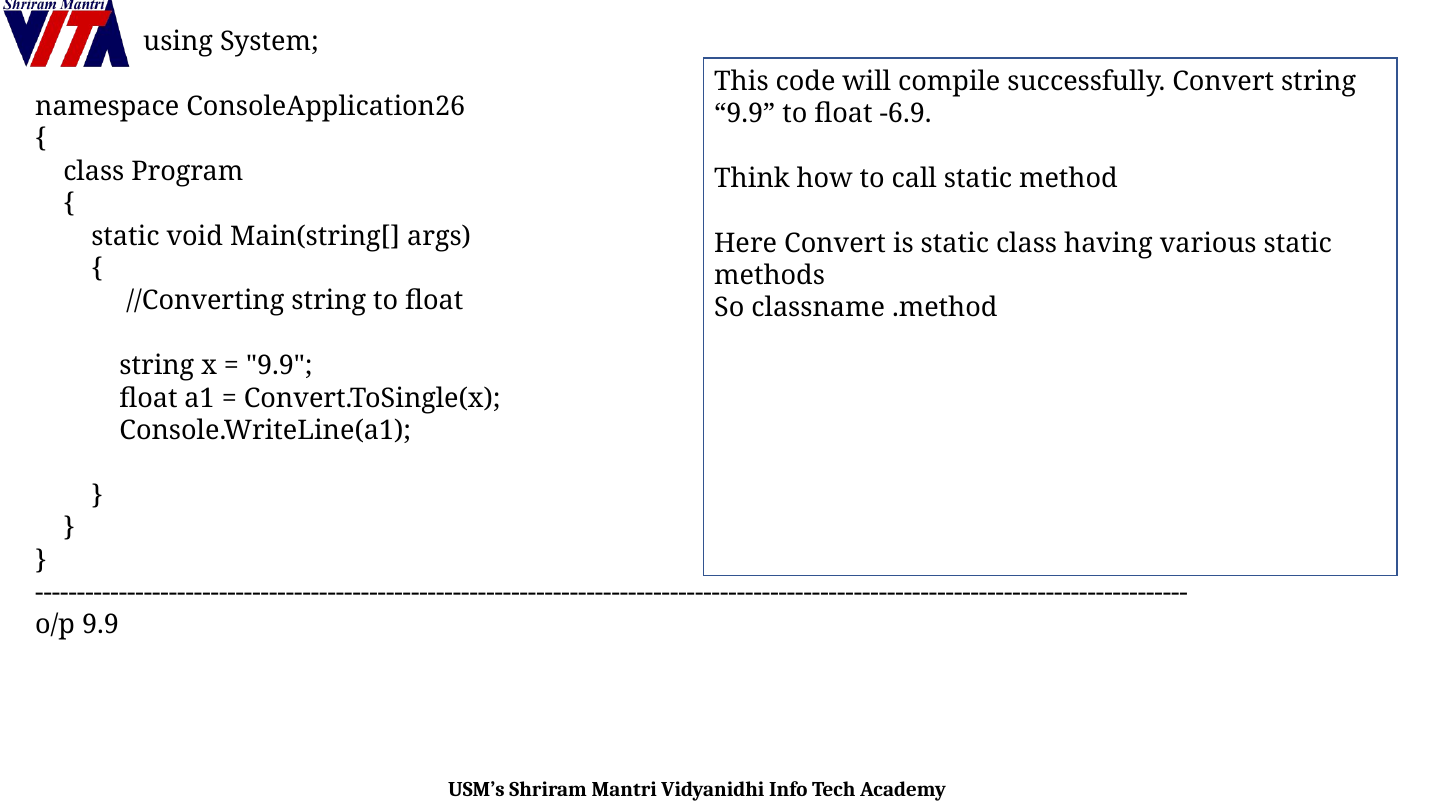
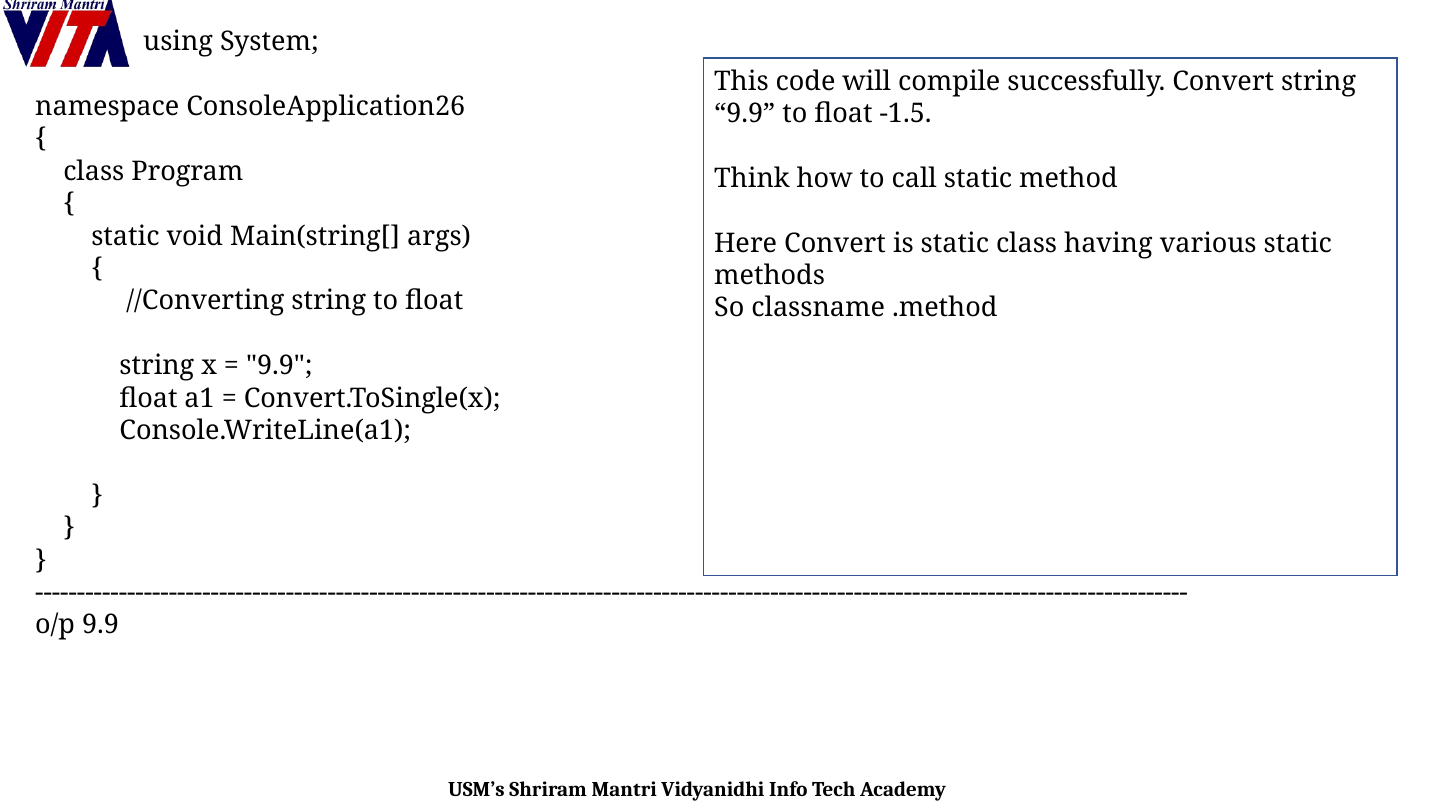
-6.9: -6.9 -> -1.5 (906, 114)
